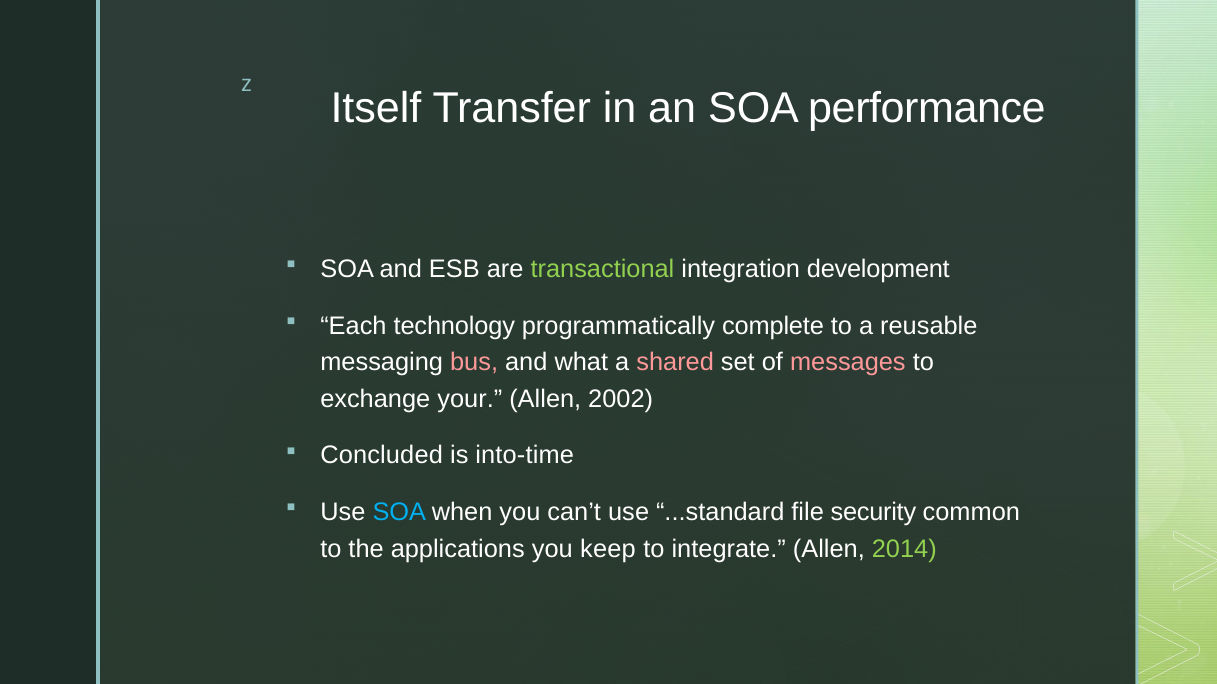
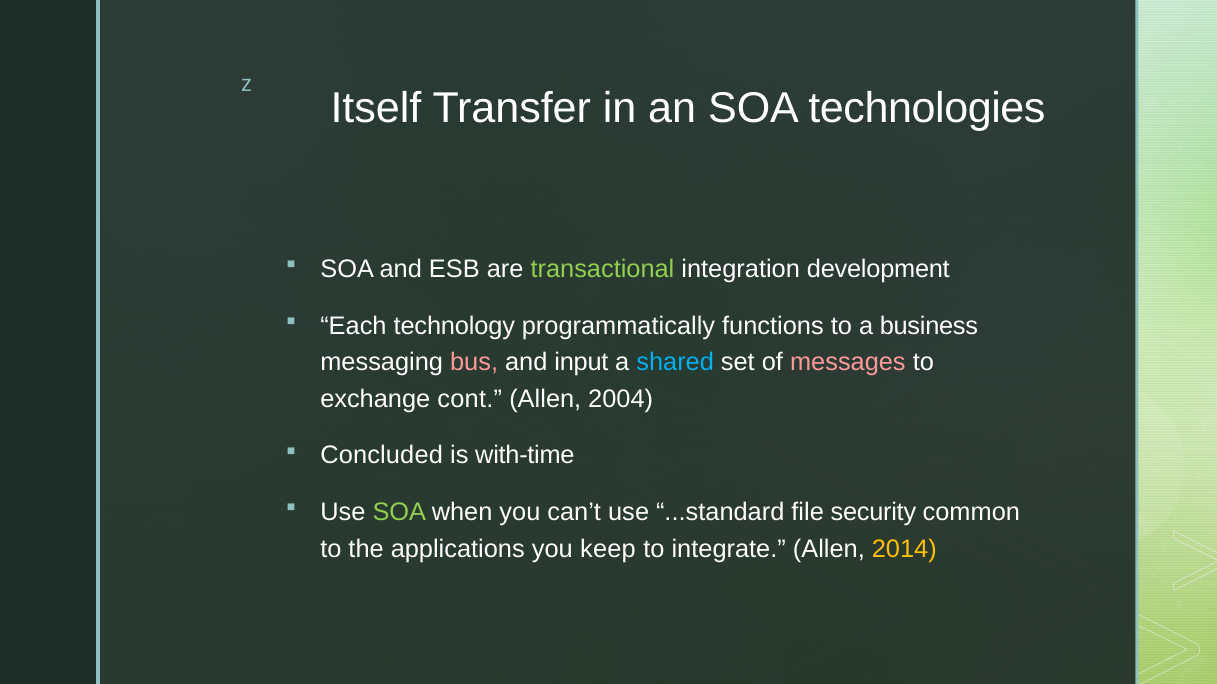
performance: performance -> technologies (927, 108)
complete: complete -> functions (773, 326)
reusable: reusable -> business (929, 326)
what: what -> input (581, 362)
shared colour: pink -> light blue (675, 362)
your: your -> cont (470, 399)
2002: 2002 -> 2004 (621, 399)
into-time: into-time -> with-time (525, 456)
SOA colour: light blue -> light green (399, 513)
2014 colour: light green -> yellow (904, 549)
